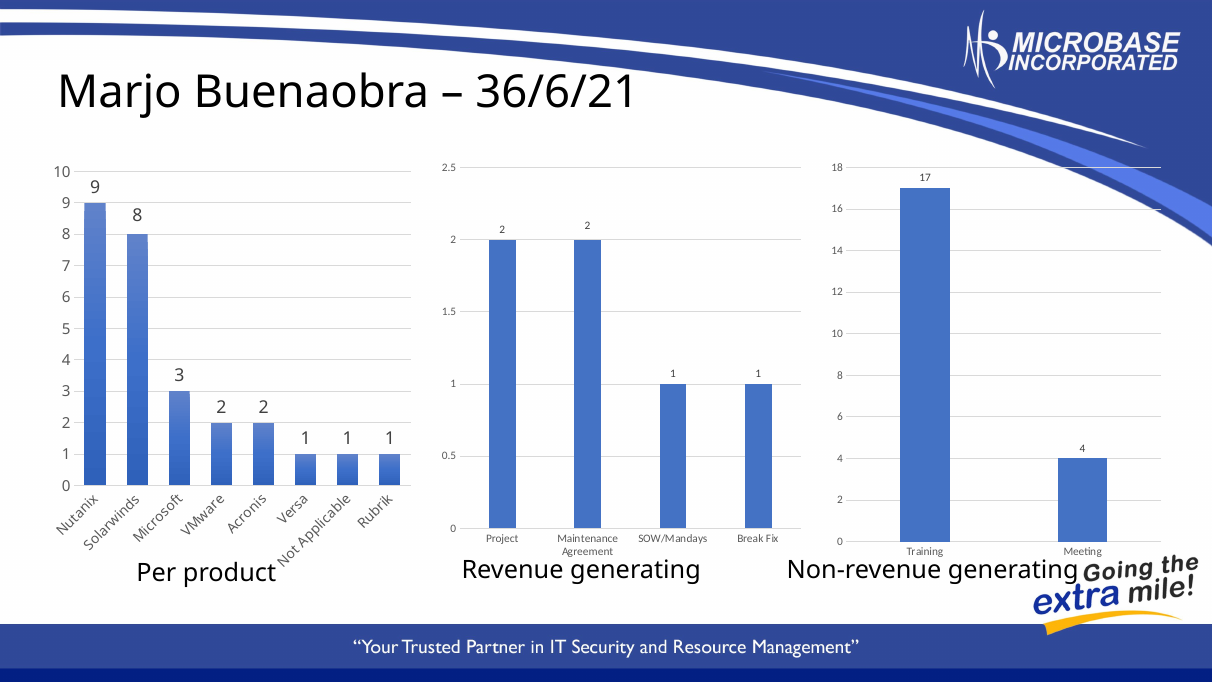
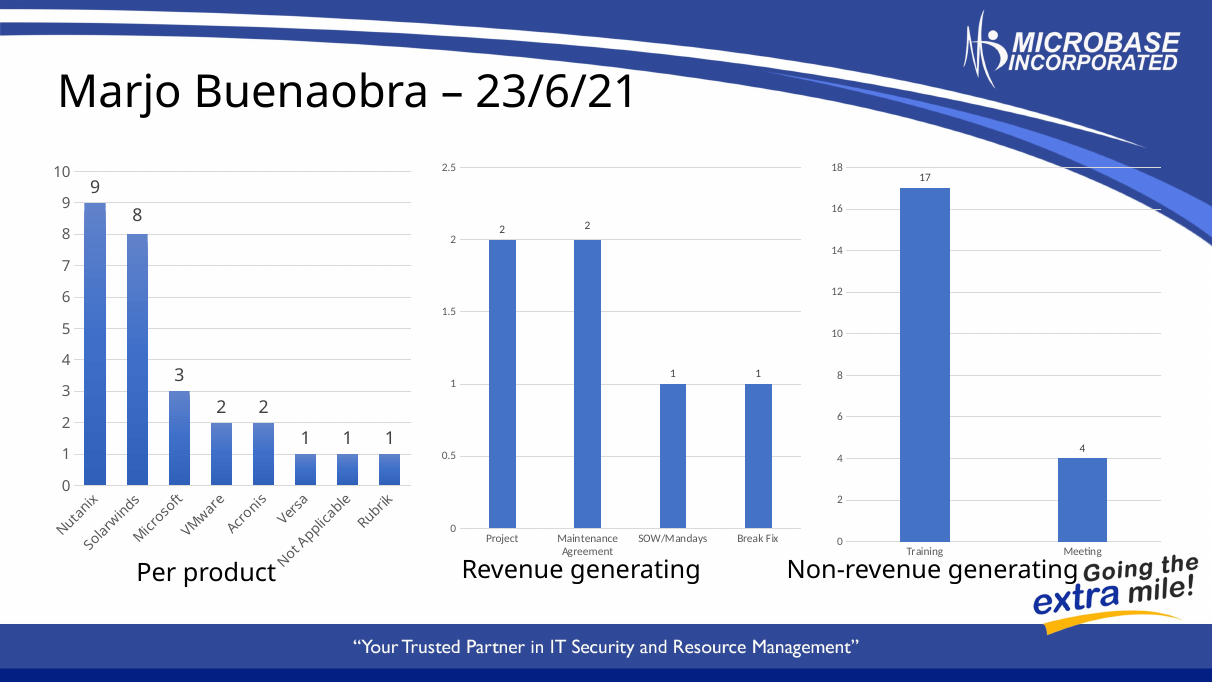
36/6/21: 36/6/21 -> 23/6/21 (557, 92)
